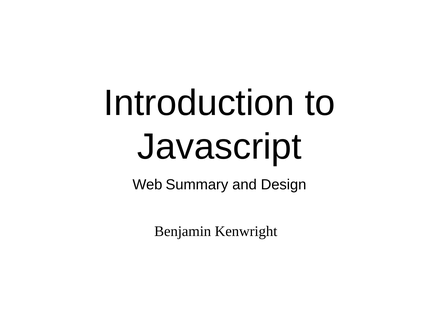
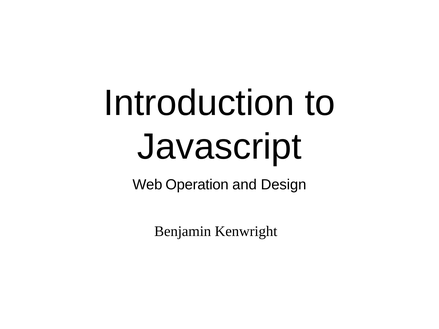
Summary: Summary -> Operation (197, 185)
